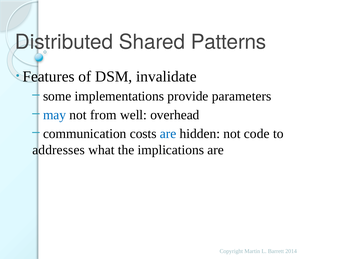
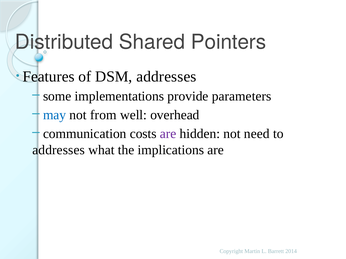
Patterns: Patterns -> Pointers (229, 42)
DSM invalidate: invalidate -> addresses (166, 77)
are colour: blue -> purple (168, 134)
code: code -> need (257, 134)
